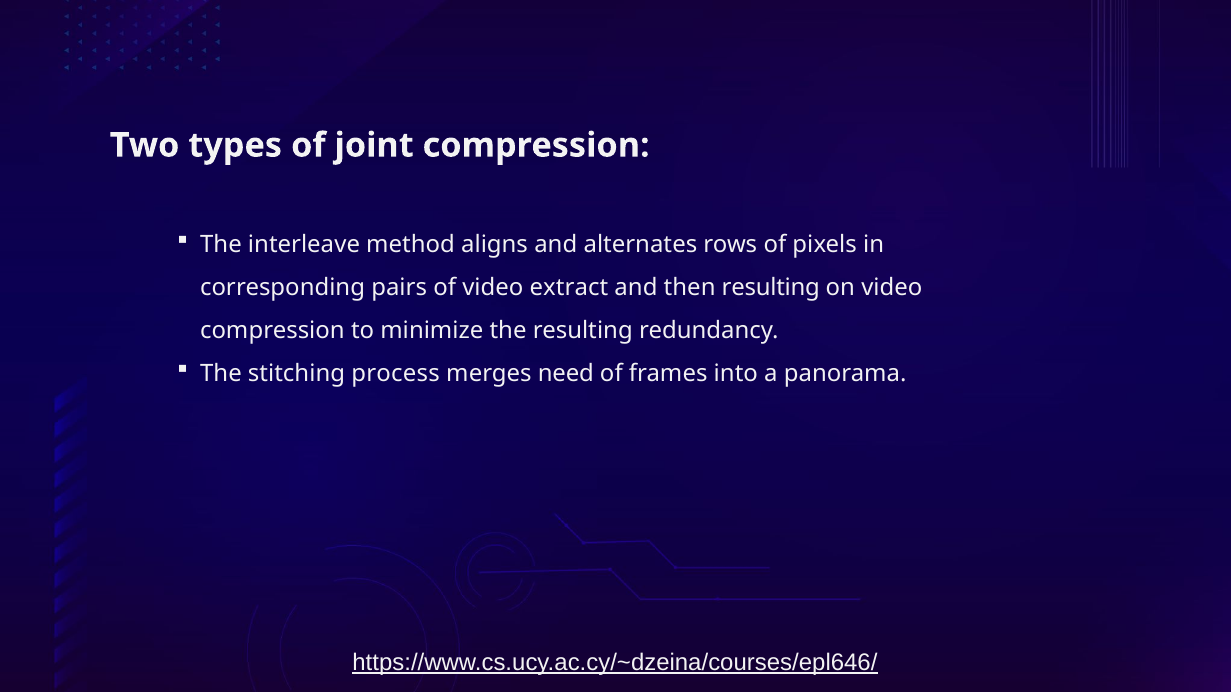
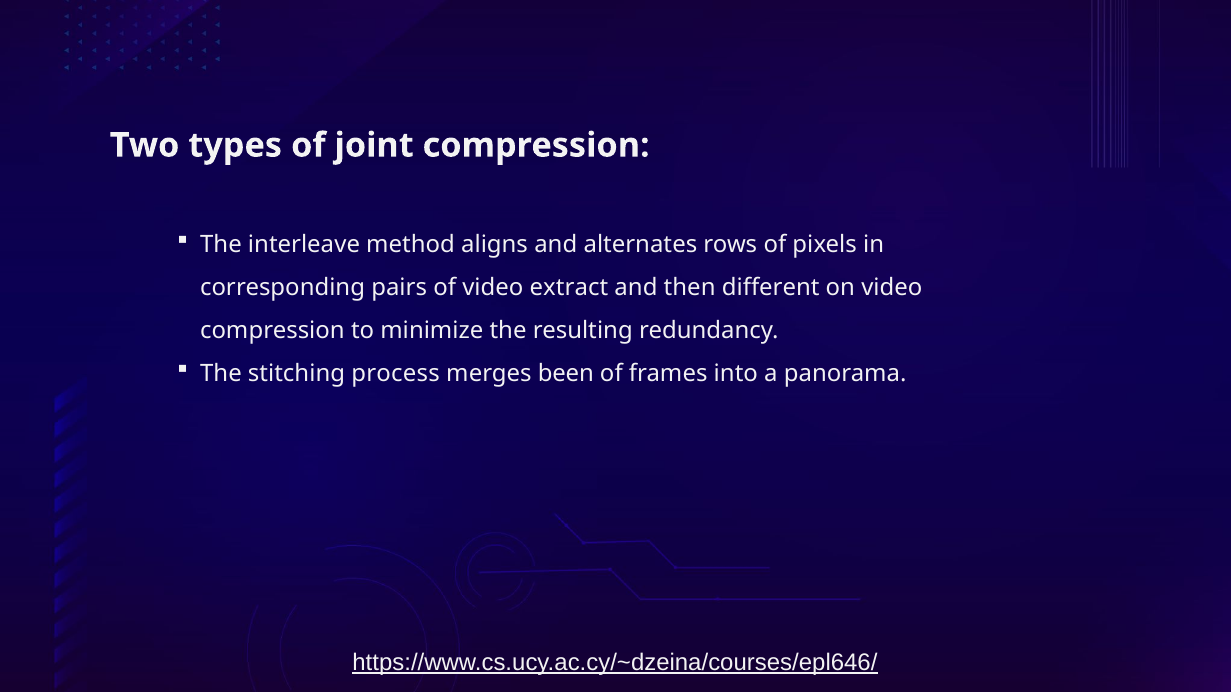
then resulting: resulting -> different (771, 288)
need: need -> been (566, 374)
